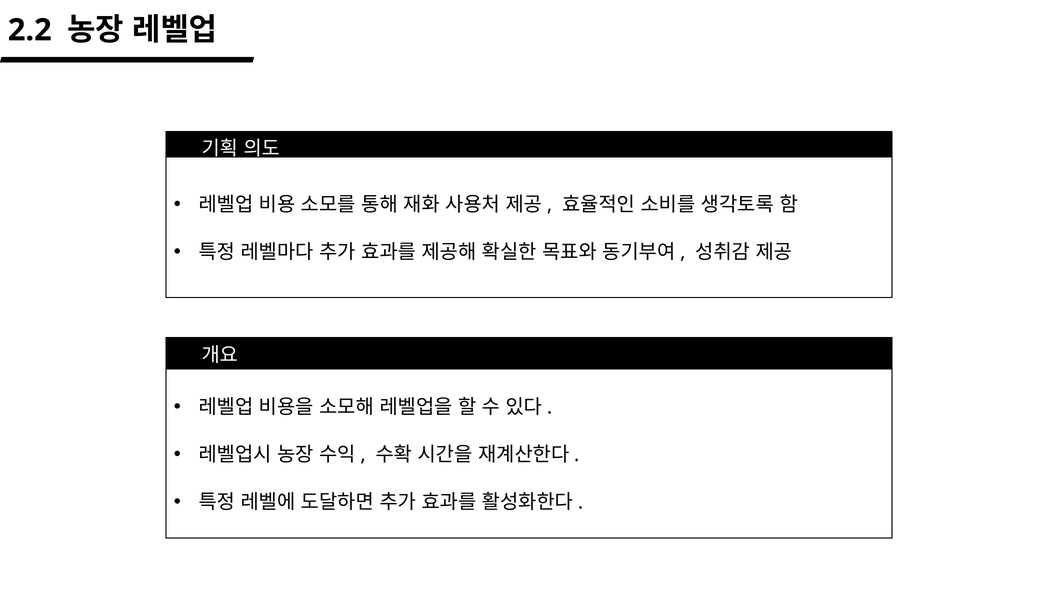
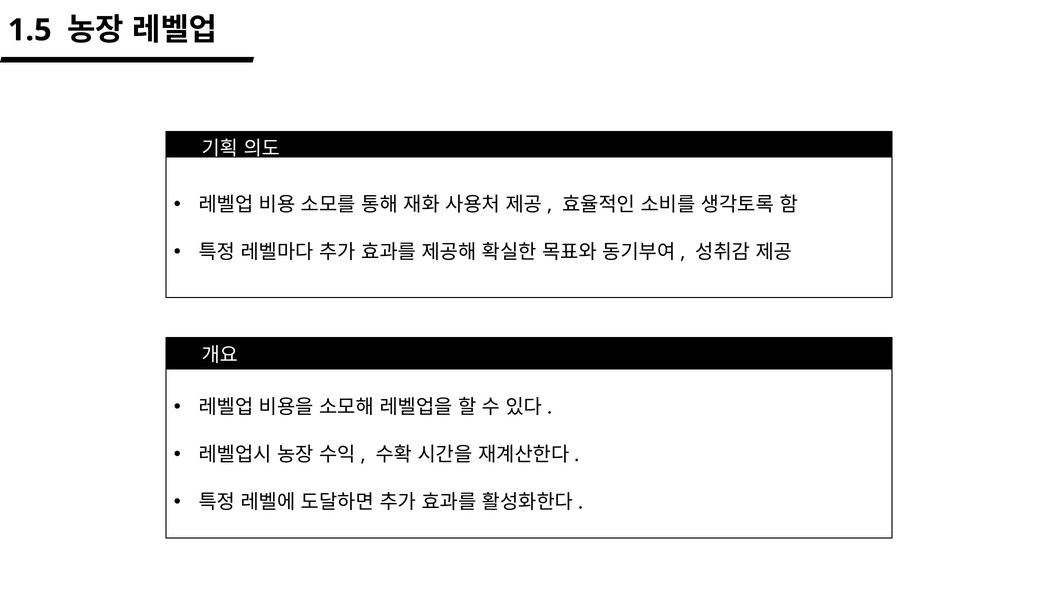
2.2: 2.2 -> 1.5 (30, 30)
